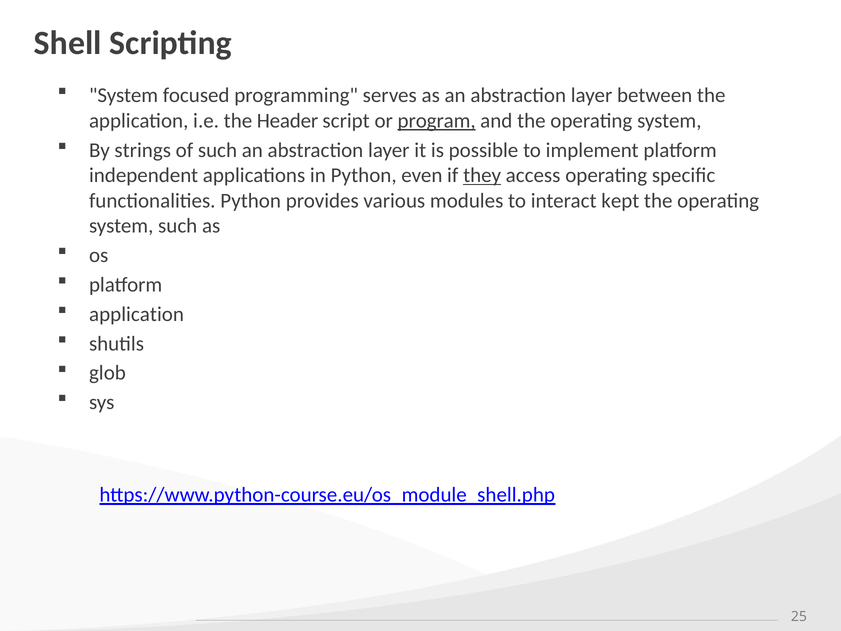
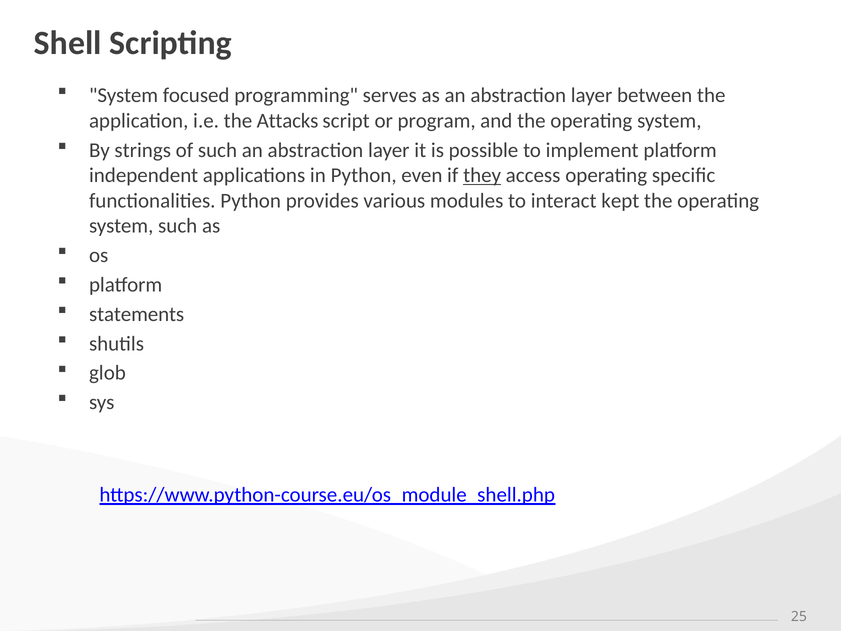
Header: Header -> Attacks (288, 121)
program underline: present -> none (437, 121)
application: application -> statements (137, 314)
